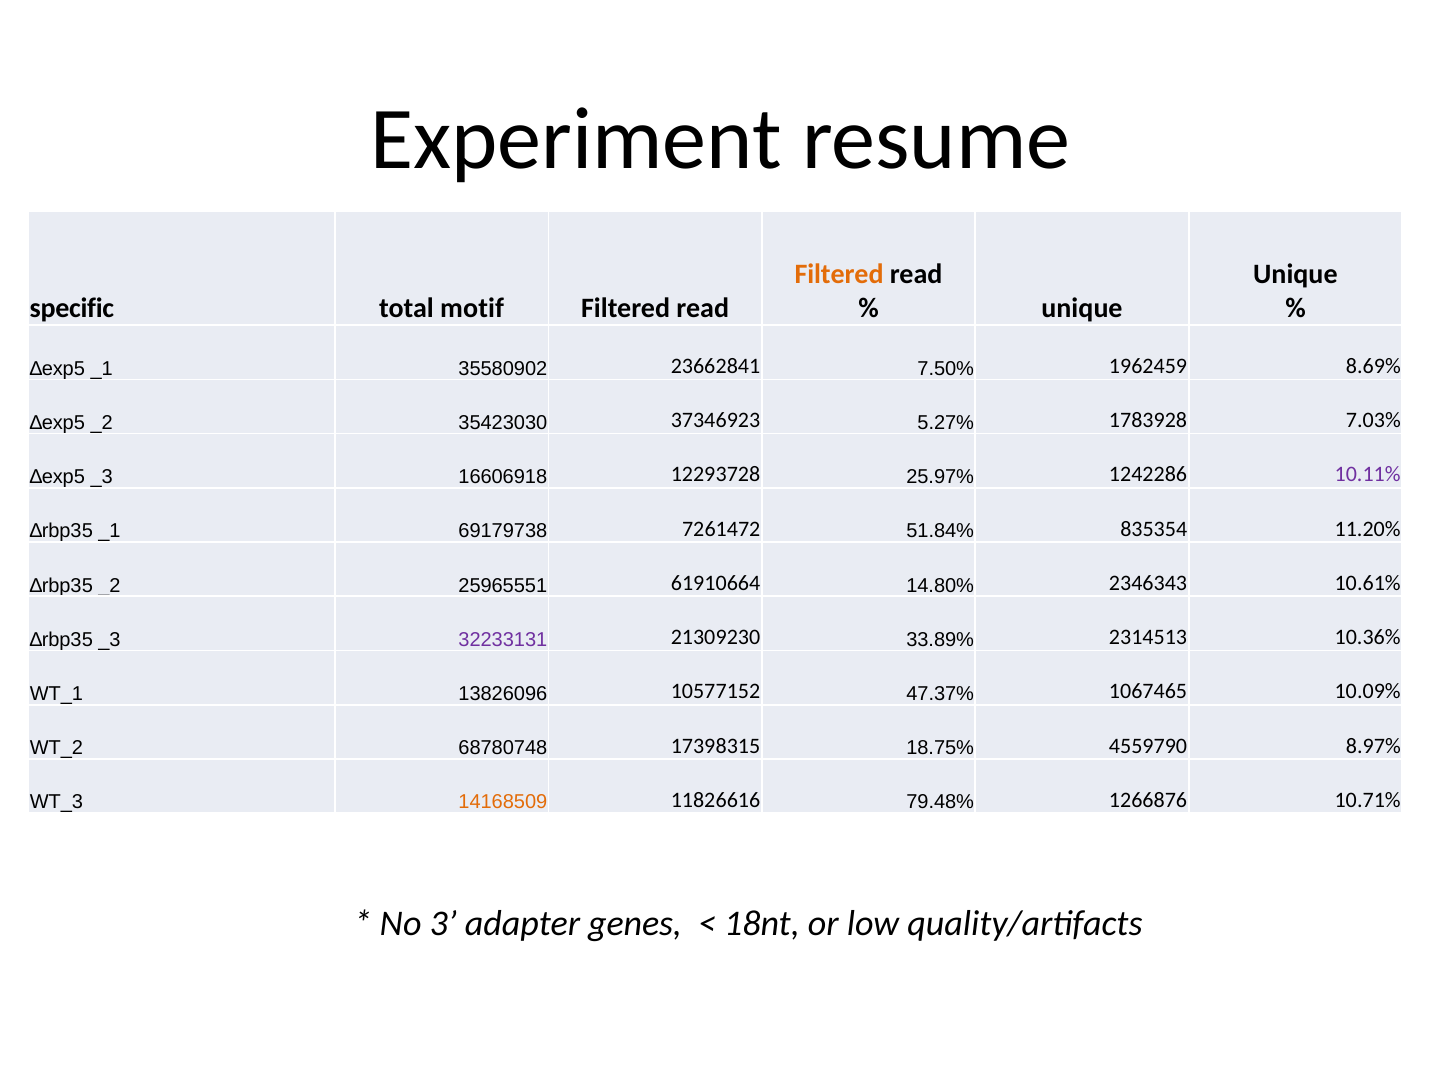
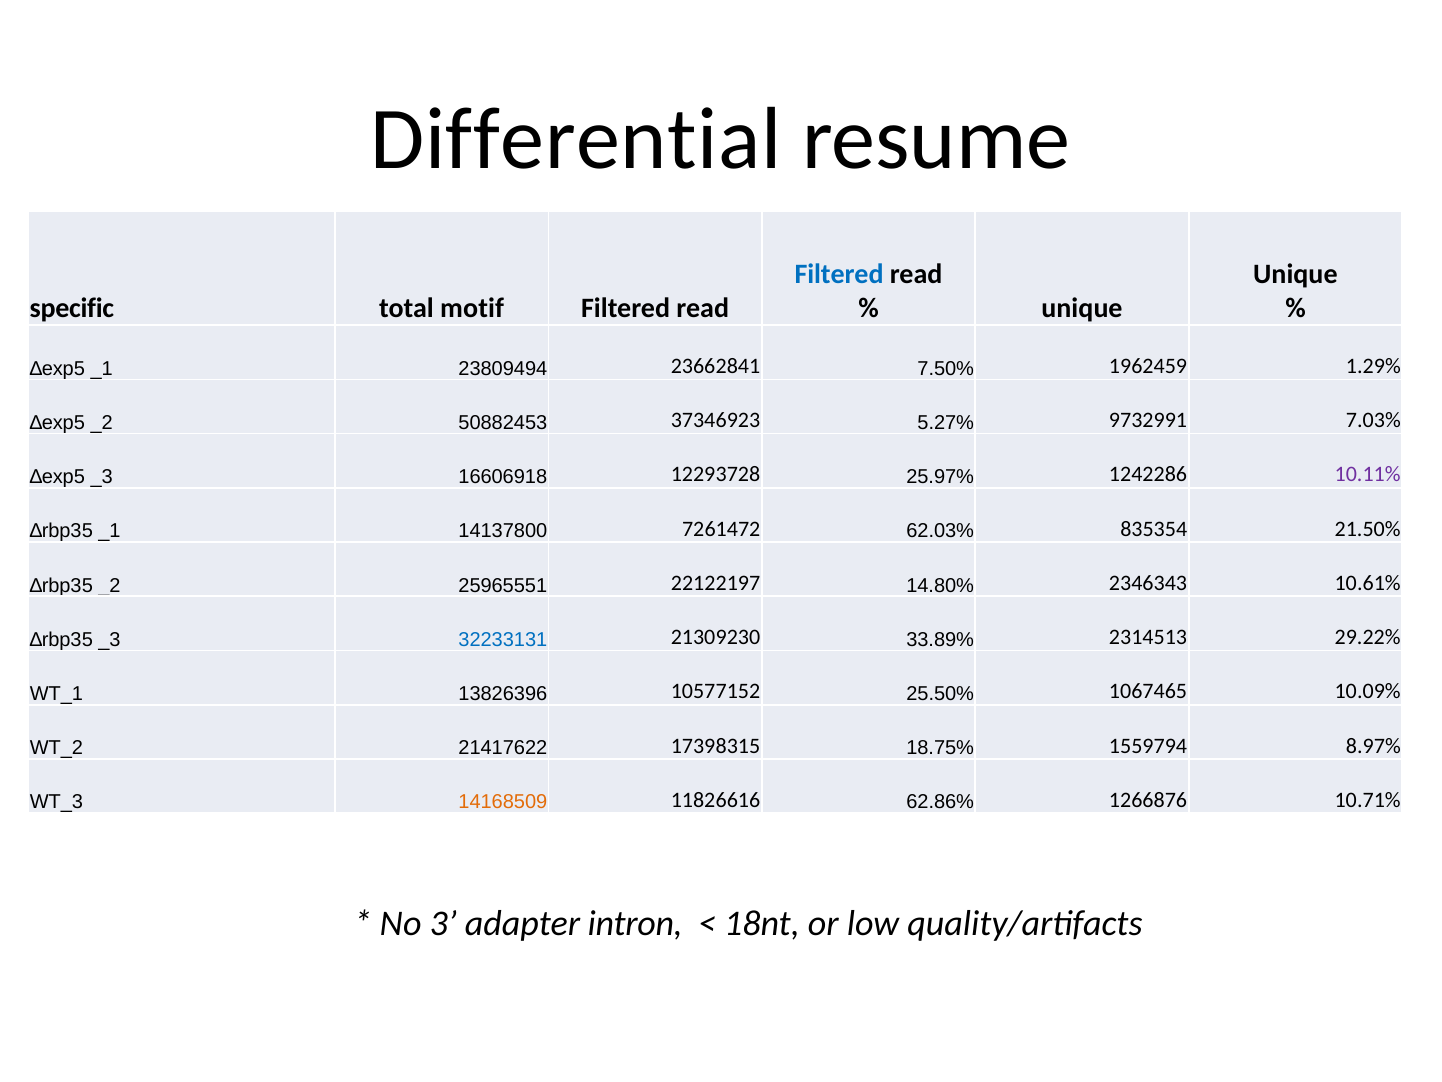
Experiment: Experiment -> Differential (576, 140)
Filtered colour: orange -> blue (839, 274)
35580902: 35580902 -> 23809494 (503, 368)
8.69%: 8.69% -> 1.29% (1373, 366)
35423030: 35423030 -> 50882453 (503, 422)
1783928: 1783928 -> 9732991 (1148, 420)
69179738: 69179738 -> 14137800 (503, 531)
51.84%: 51.84% -> 62.03% (940, 531)
11.20%: 11.20% -> 21.50% (1368, 529)
61910664: 61910664 -> 22122197 (716, 583)
32233131 colour: purple -> blue (503, 639)
10.36%: 10.36% -> 29.22% (1368, 637)
13826096: 13826096 -> 13826396 (503, 694)
47.37%: 47.37% -> 25.50% (940, 694)
68780748: 68780748 -> 21417622 (503, 748)
4559790: 4559790 -> 1559794 (1148, 745)
79.48%: 79.48% -> 62.86% (940, 802)
genes: genes -> intron (635, 923)
